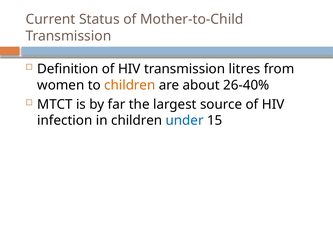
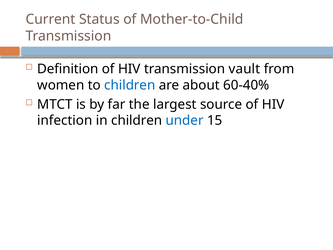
litres: litres -> vault (244, 69)
children colour: orange -> blue (130, 85)
26-40%: 26-40% -> 60-40% (246, 85)
